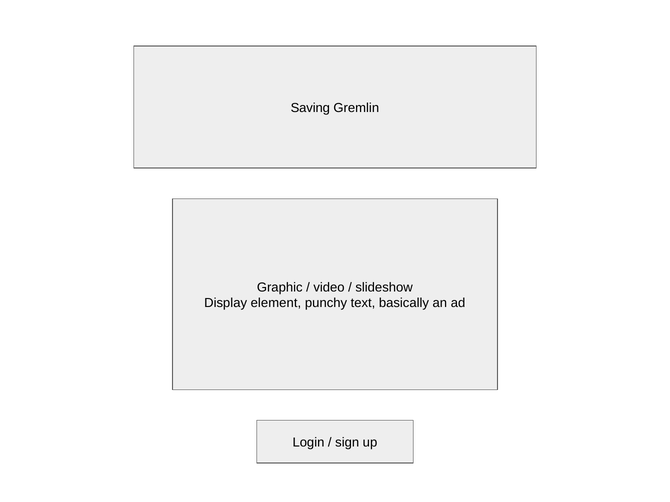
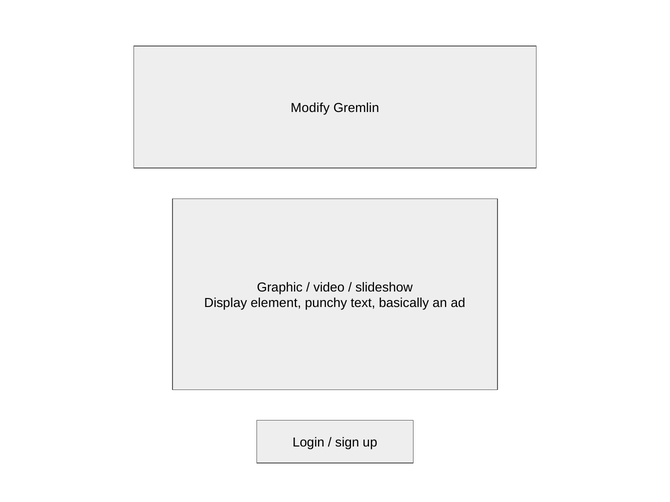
Saving: Saving -> Modify (310, 108)
